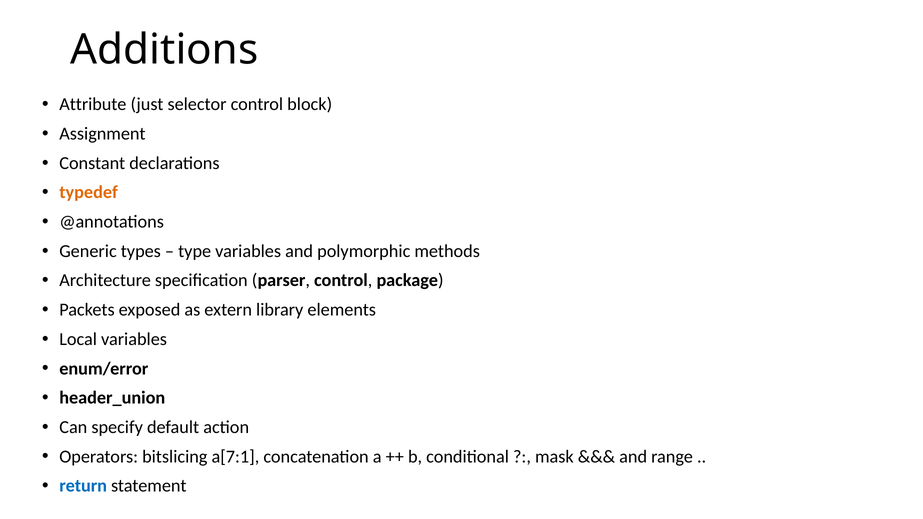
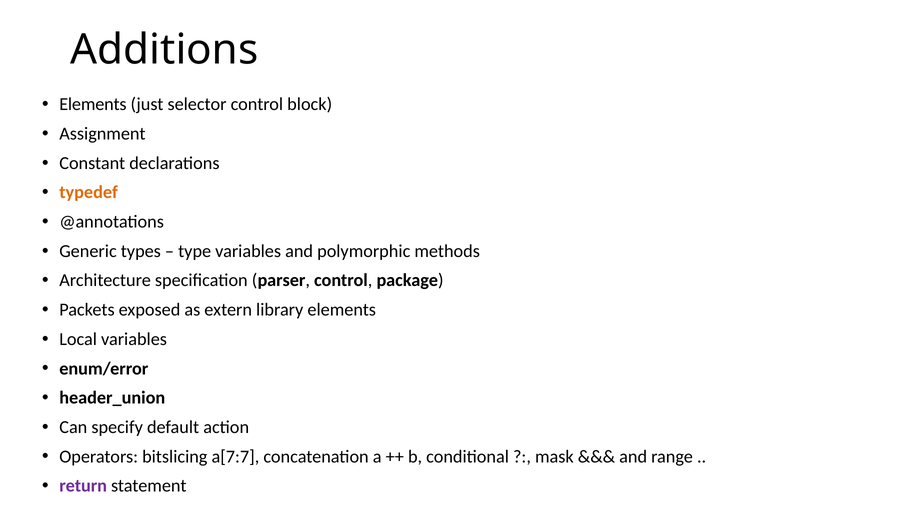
Attribute: Attribute -> Elements (93, 104)
a[7:1: a[7:1 -> a[7:7 (235, 457)
return colour: blue -> purple (83, 486)
